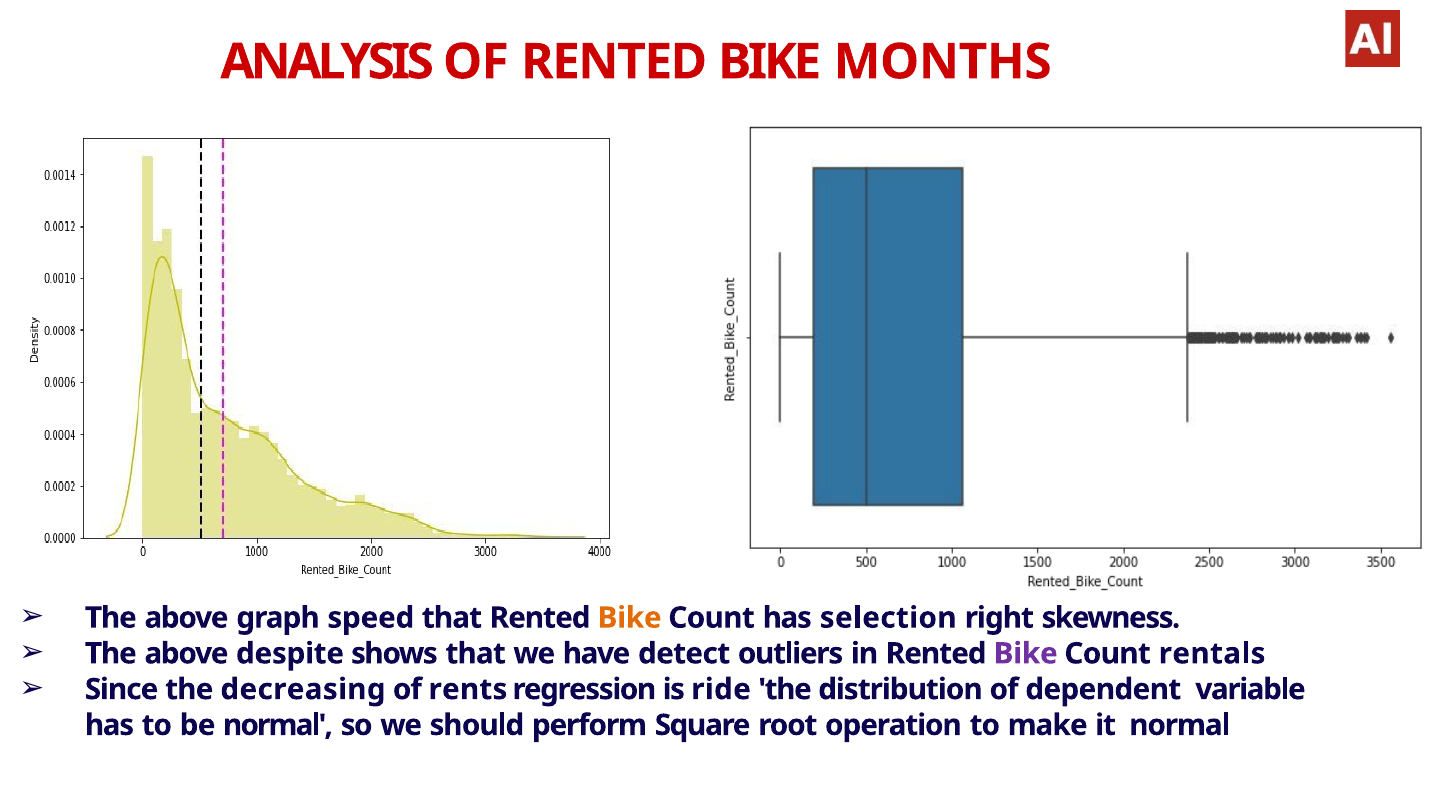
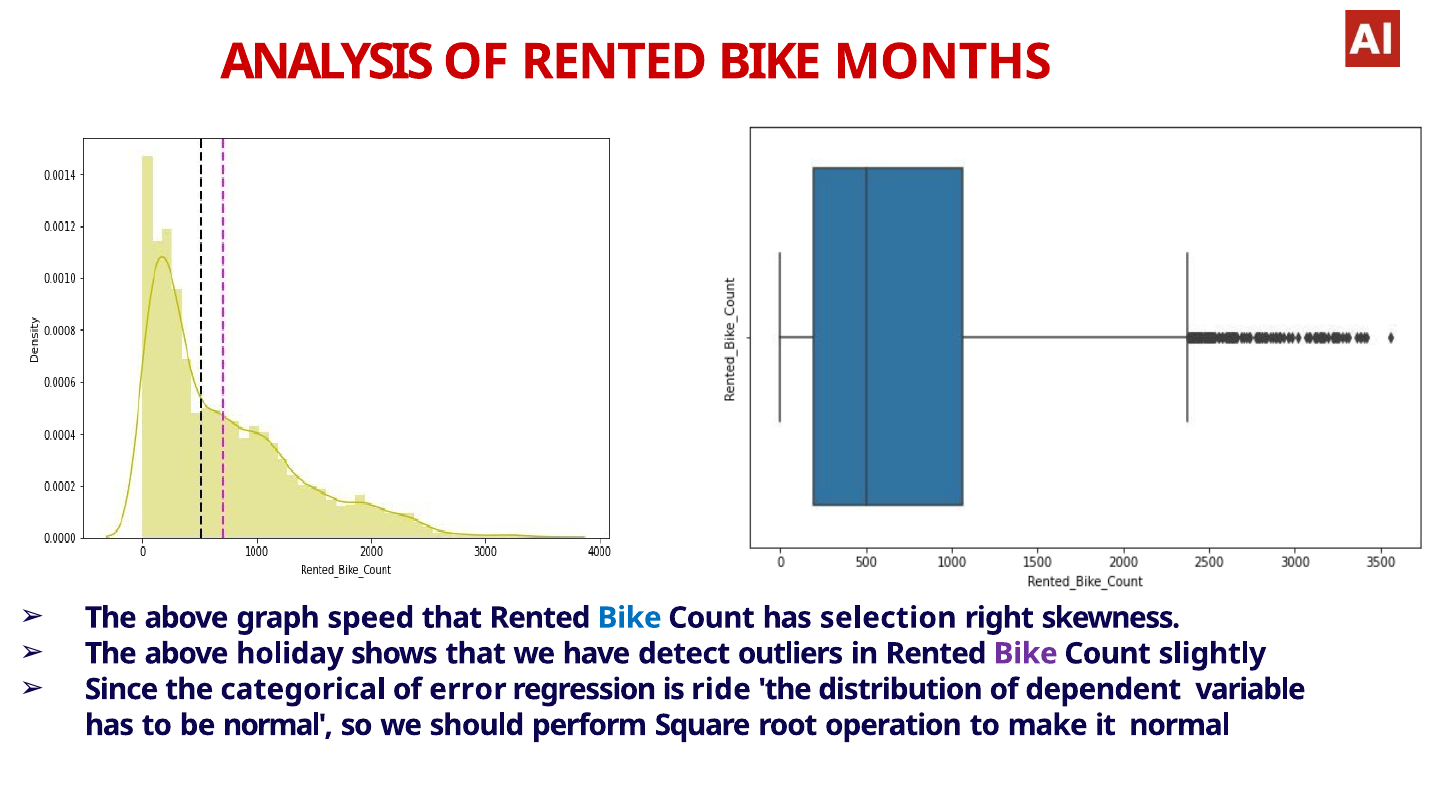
Bike colour: orange -> blue (630, 617)
despite: despite -> holiday (290, 653)
rentals: rentals -> slightly (1212, 653)
decreasing: decreasing -> categorical (303, 689)
rents: rents -> error (468, 689)
